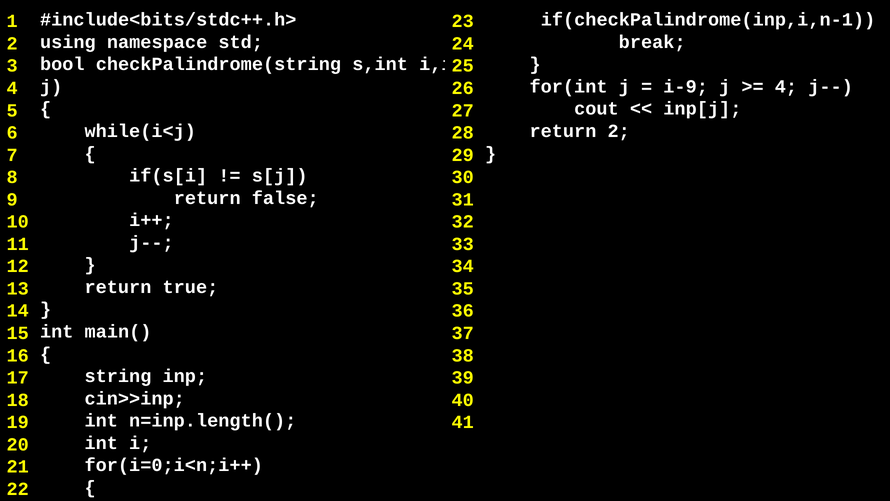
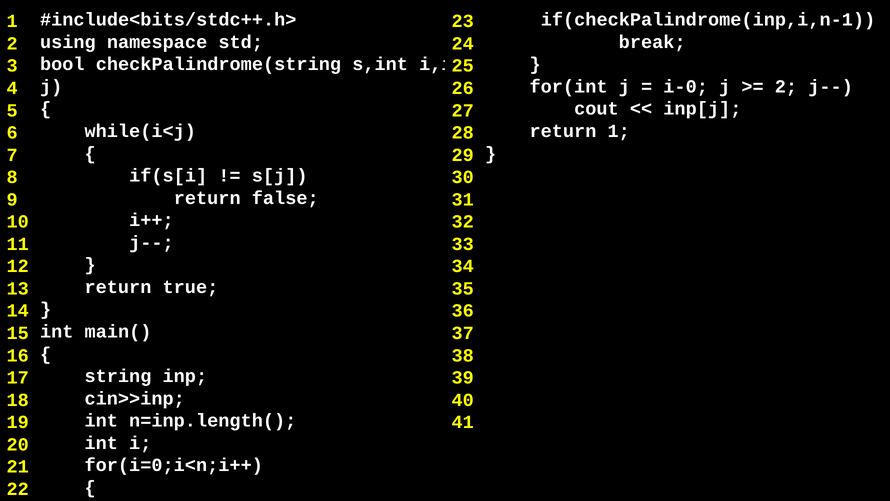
i-9: i-9 -> i-0 (686, 87)
4: 4 -> 2 (786, 87)
return 2: 2 -> 1 (619, 131)
